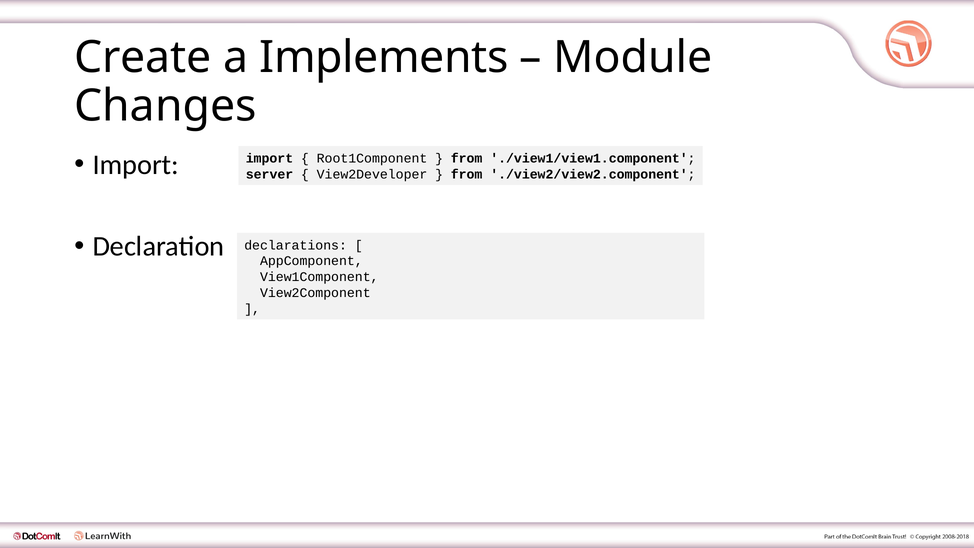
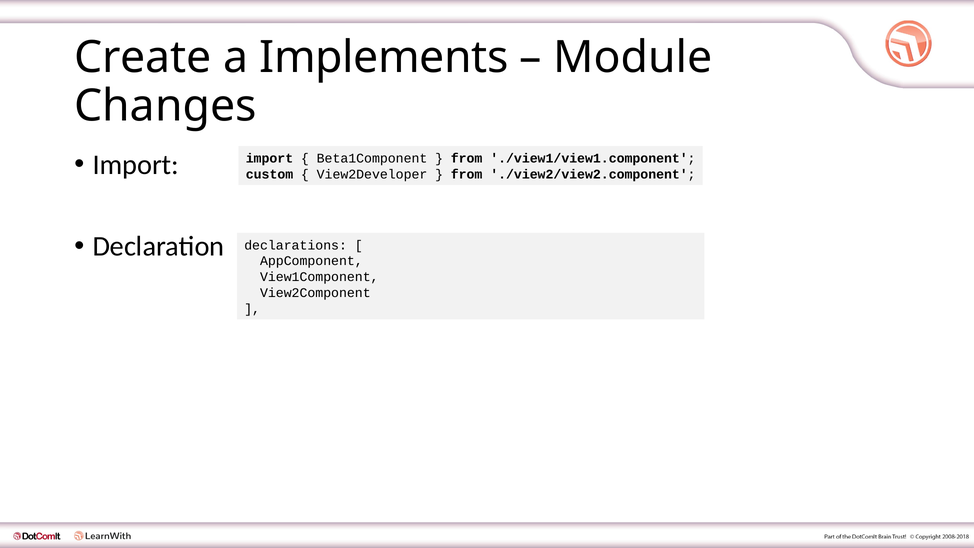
Root1Component: Root1Component -> Beta1Component (372, 158)
server: server -> custom (270, 174)
